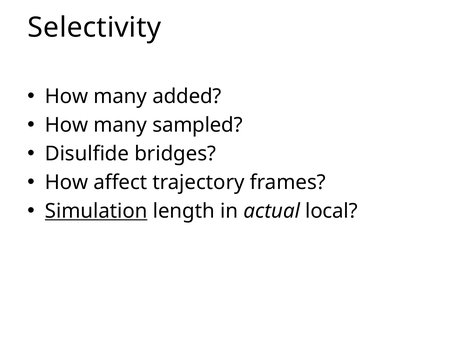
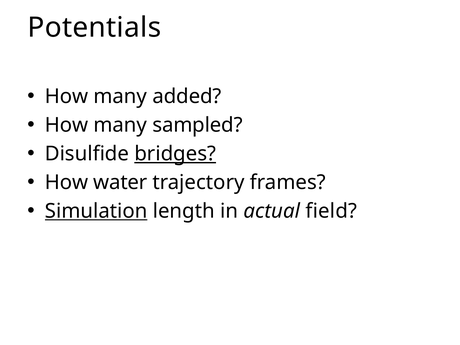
Selectivity: Selectivity -> Potentials (94, 28)
bridges underline: none -> present (175, 154)
affect: affect -> water (120, 182)
local: local -> field (331, 211)
